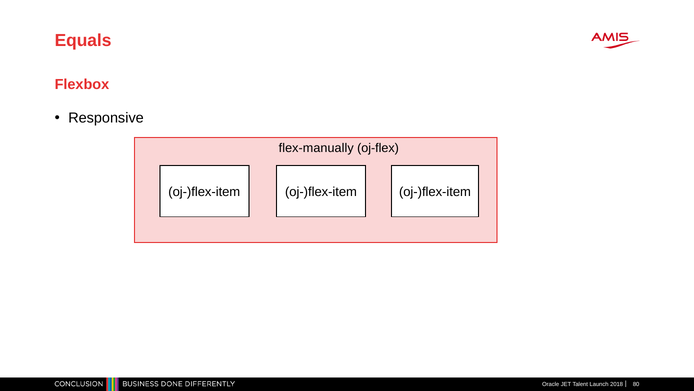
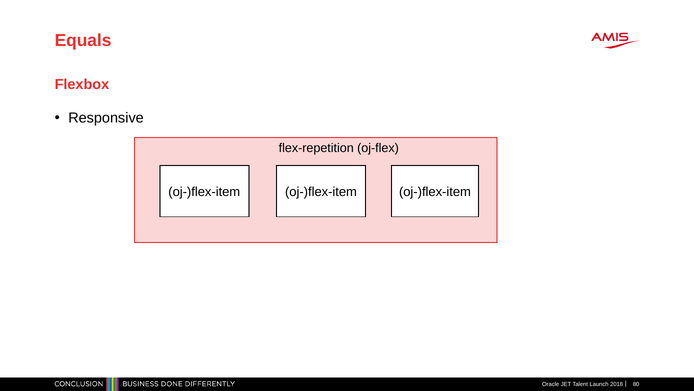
flex-manually: flex-manually -> flex-repetition (316, 148)
